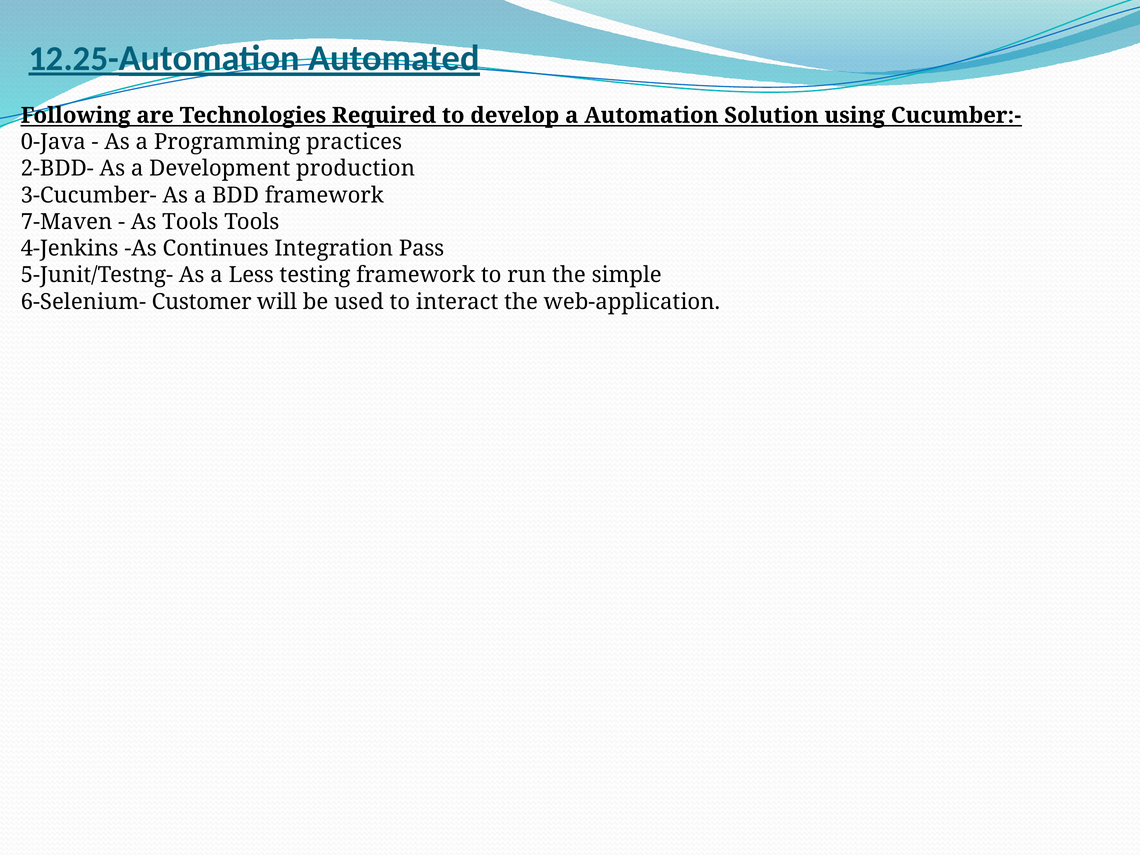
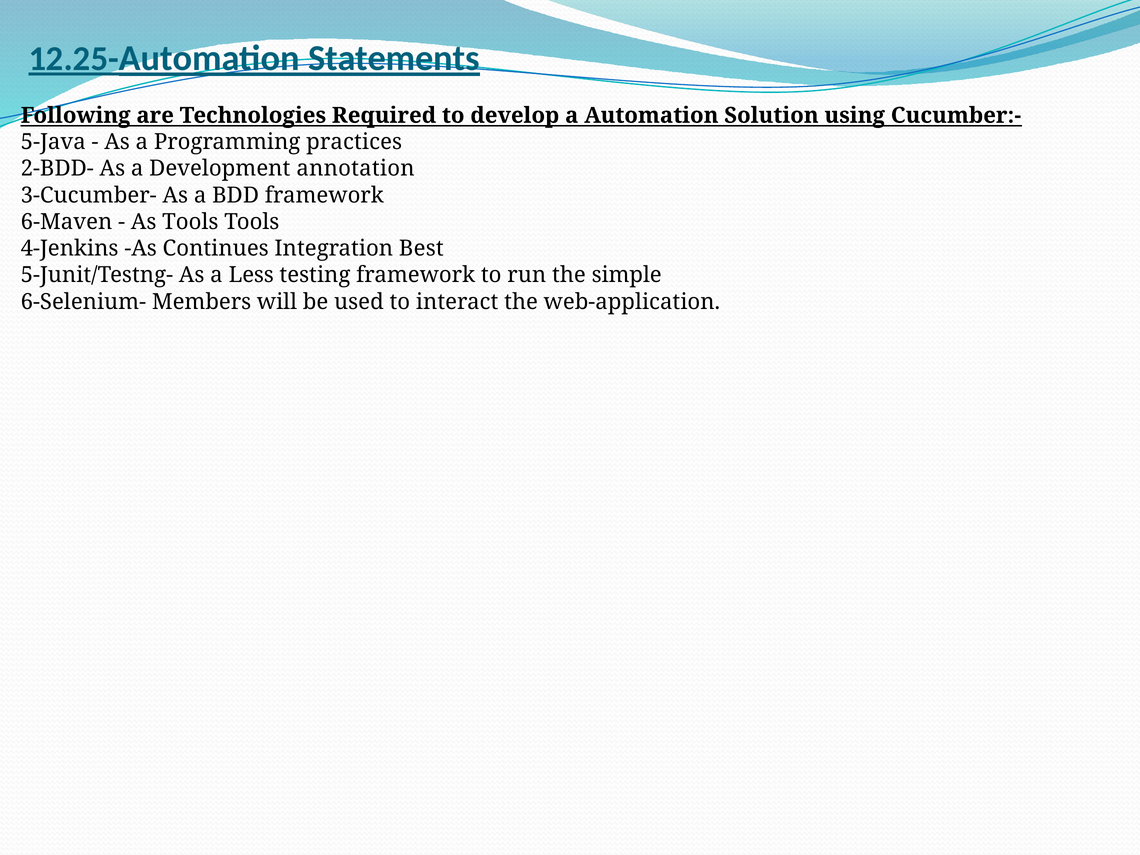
Automated: Automated -> Statements (394, 58)
0-Java: 0-Java -> 5-Java (53, 142)
production: production -> annotation (356, 169)
7-Maven: 7-Maven -> 6-Maven (67, 222)
Pass: Pass -> Best (421, 249)
Customer: Customer -> Members (202, 302)
